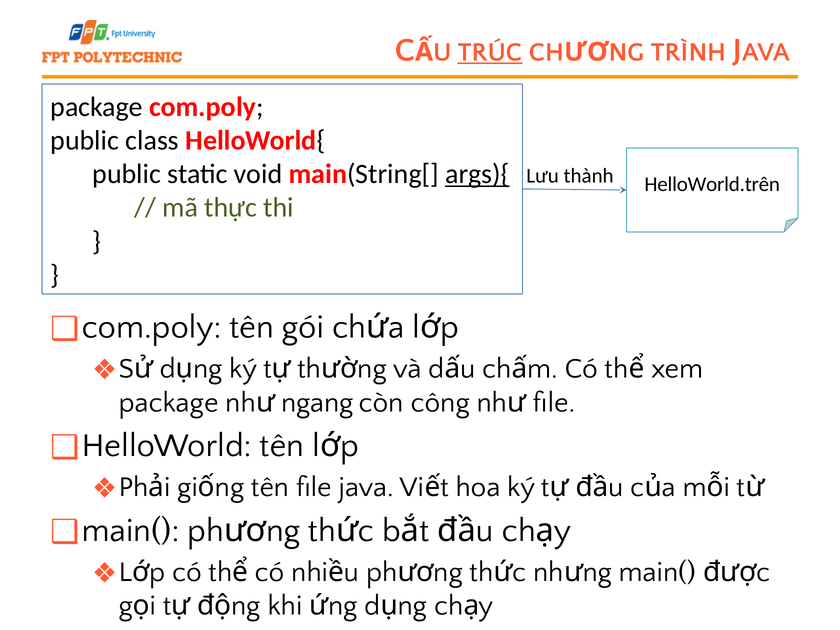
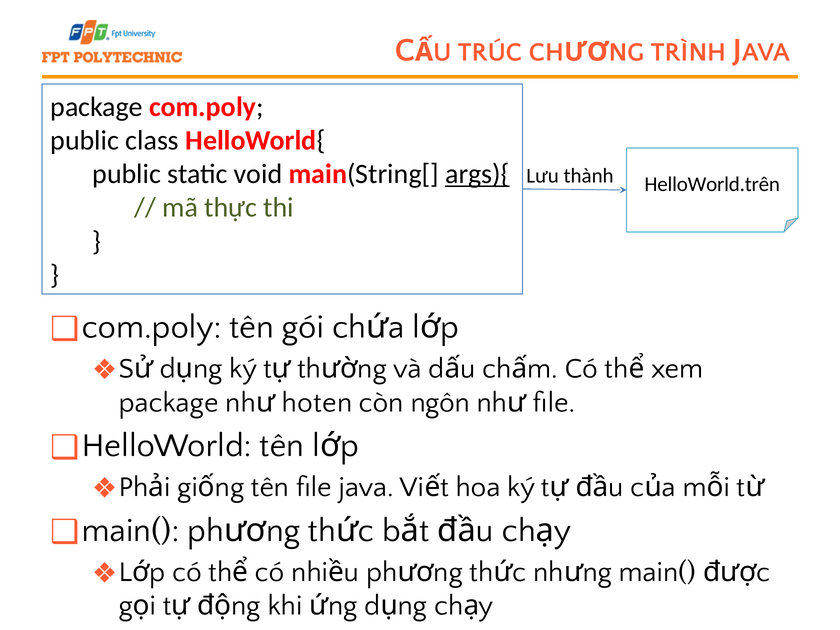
TRÚC underline: present -> none (490, 52)
ngang: ngang -> hoten (317, 402)
công: công -> ngôn (440, 402)
